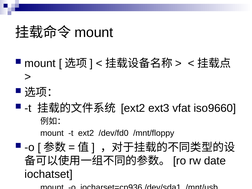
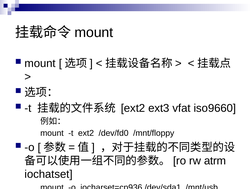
date: date -> atrm (215, 161)
